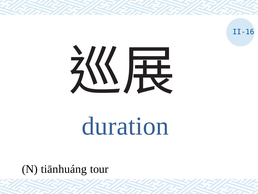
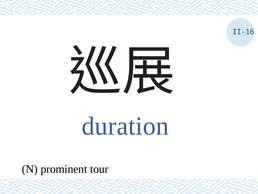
tiānhuáng: tiānhuáng -> prominent (64, 169)
